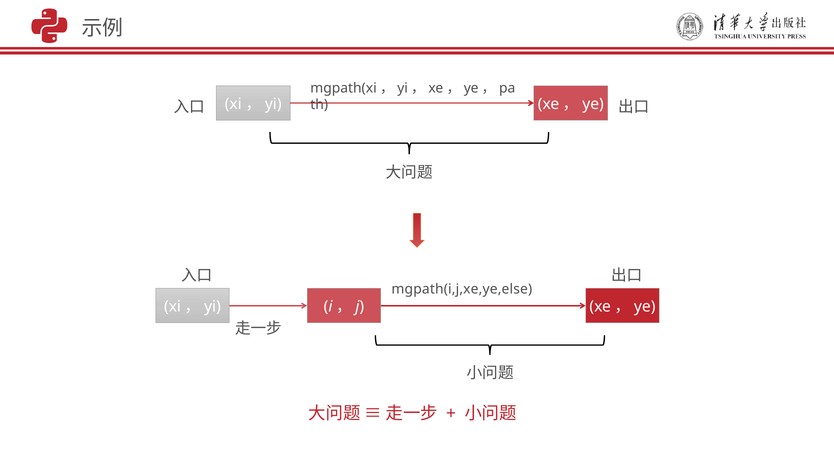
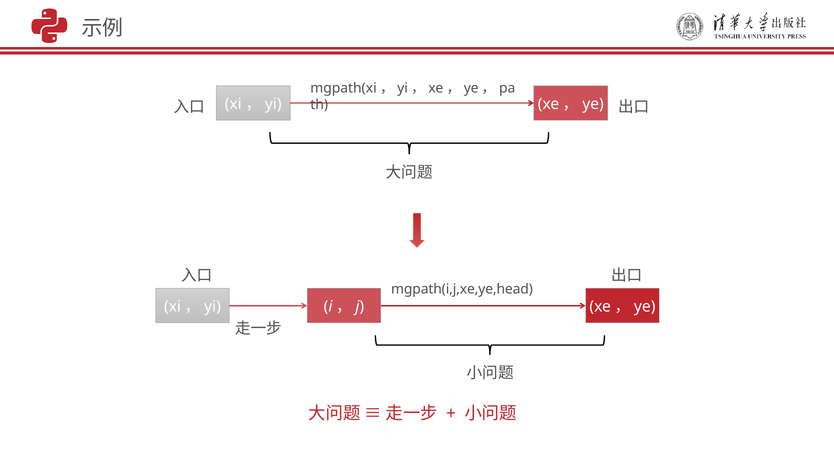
mgpath(i,j,xe,ye,else: mgpath(i,j,xe,ye,else -> mgpath(i,j,xe,ye,head (462, 289)
